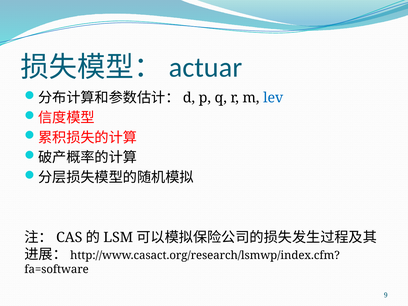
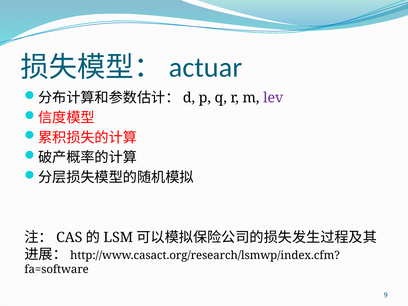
lev colour: blue -> purple (273, 98)
